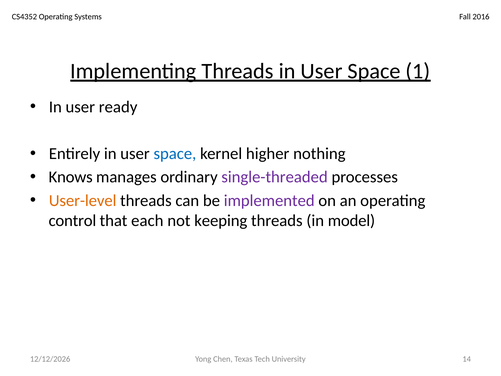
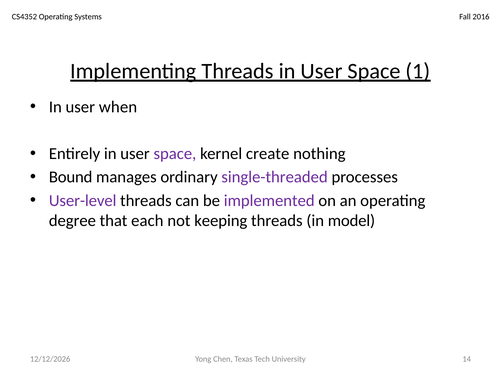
ready: ready -> when (118, 107)
space colour: blue -> purple (175, 154)
higher: higher -> create (268, 154)
Knows: Knows -> Bound (71, 177)
User-level colour: orange -> purple (83, 200)
control: control -> degree (72, 220)
